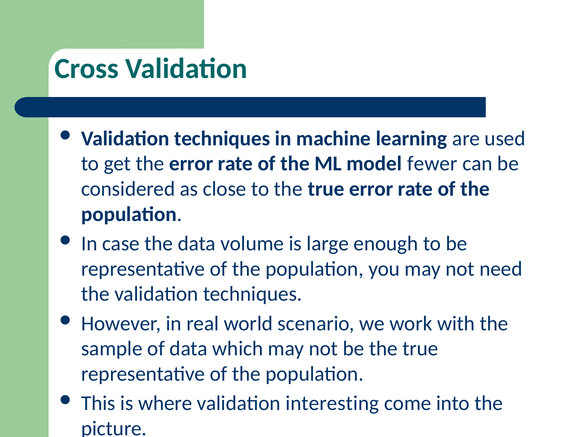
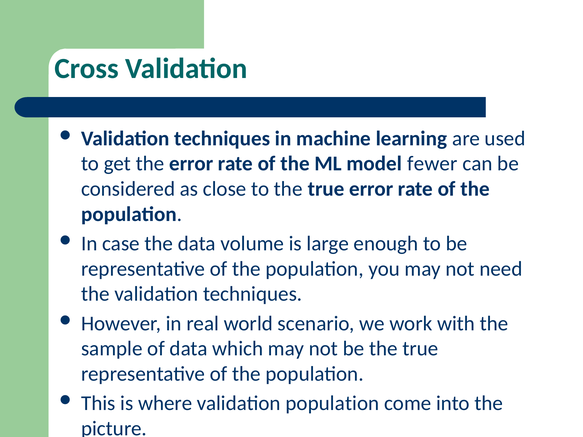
validation interesting: interesting -> population (332, 404)
